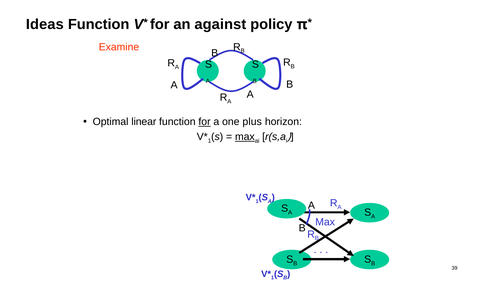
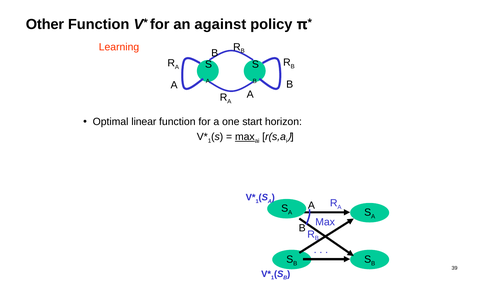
Ideas: Ideas -> Other (45, 24)
Examine: Examine -> Learning (119, 47)
for underline: present -> none (205, 122)
plus: plus -> start (252, 122)
